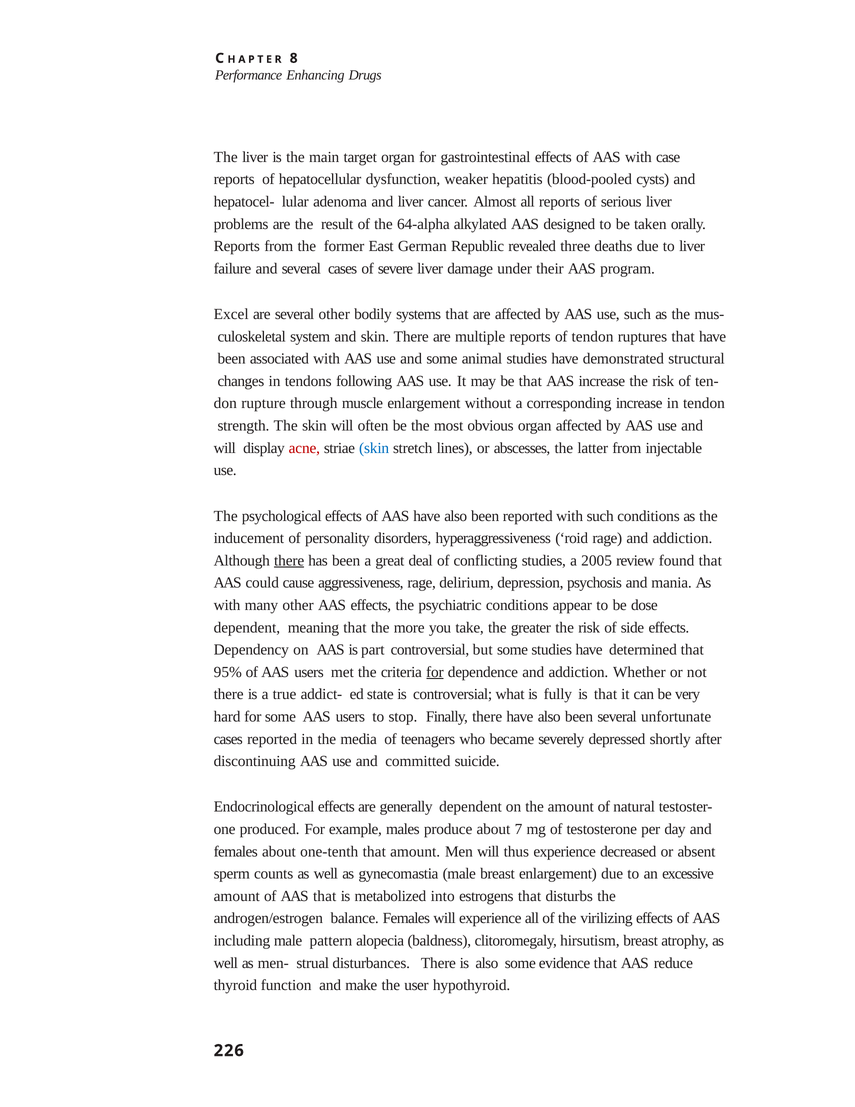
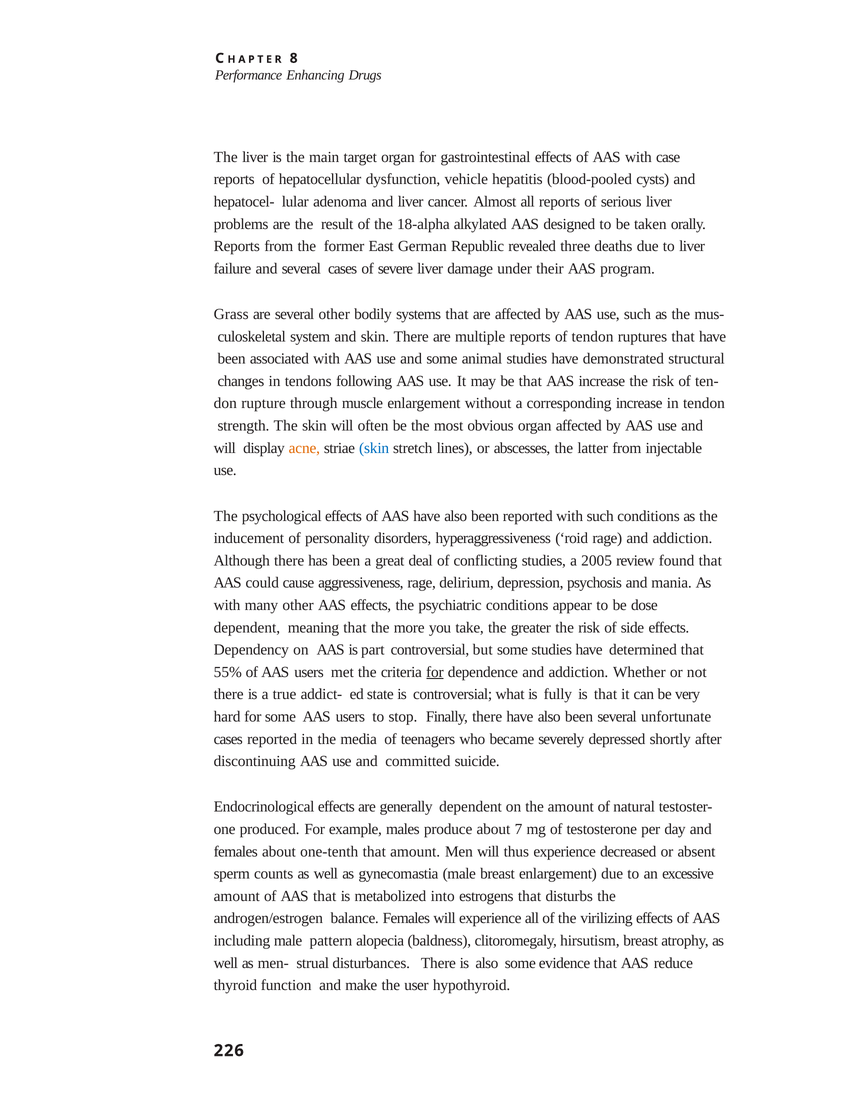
weaker: weaker -> vehicle (466, 179)
64-alpha: 64-alpha -> 18-alpha (423, 224)
Excel: Excel -> Grass (231, 314)
acne colour: red -> orange (304, 448)
there underline: present -> none (289, 560)
95%: 95% -> 55% (228, 672)
